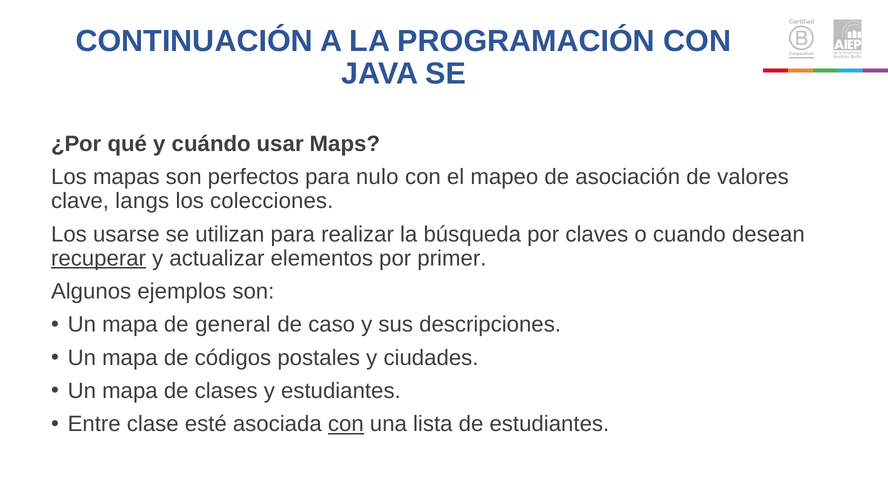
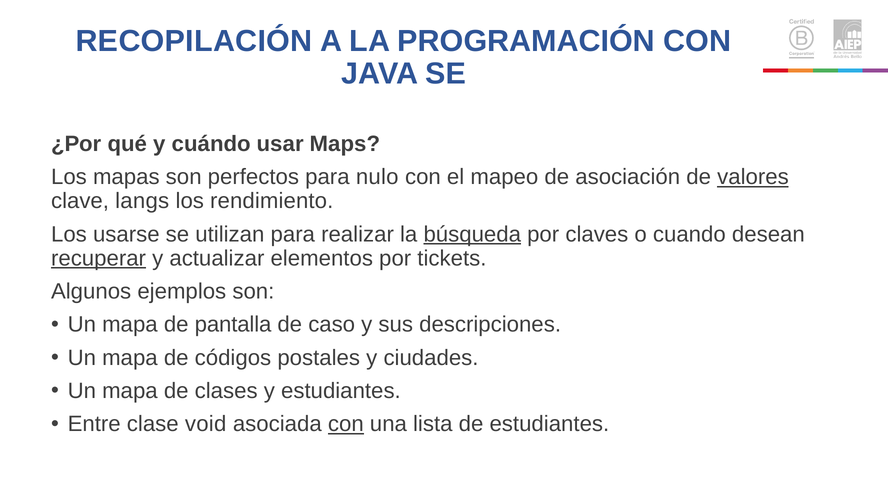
CONTINUACIÓN: CONTINUACIÓN -> RECOPILACIÓN (194, 41)
valores underline: none -> present (753, 177)
colecciones: colecciones -> rendimiento (272, 201)
búsqueda underline: none -> present (472, 235)
primer: primer -> tickets (452, 258)
general: general -> pantalla (233, 325)
esté: esté -> void (206, 425)
